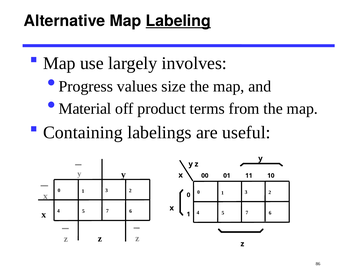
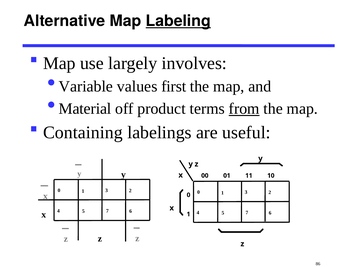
Progress: Progress -> Variable (86, 86)
size: size -> first (174, 86)
from underline: none -> present (244, 109)
